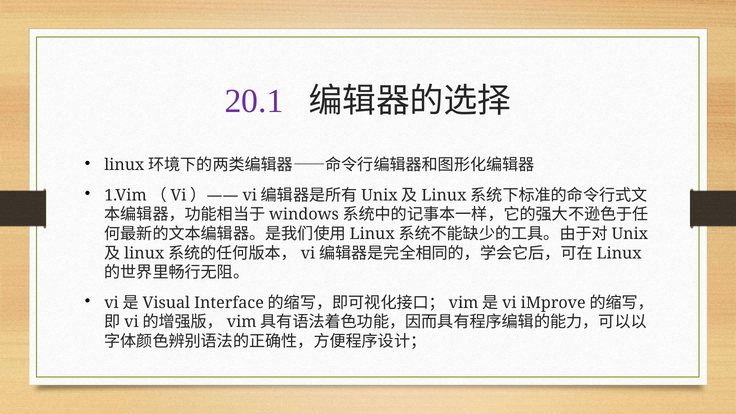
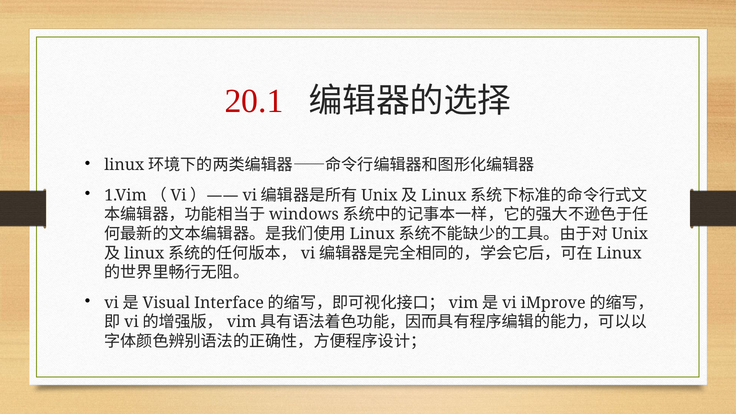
20.1 colour: purple -> red (254, 101)
